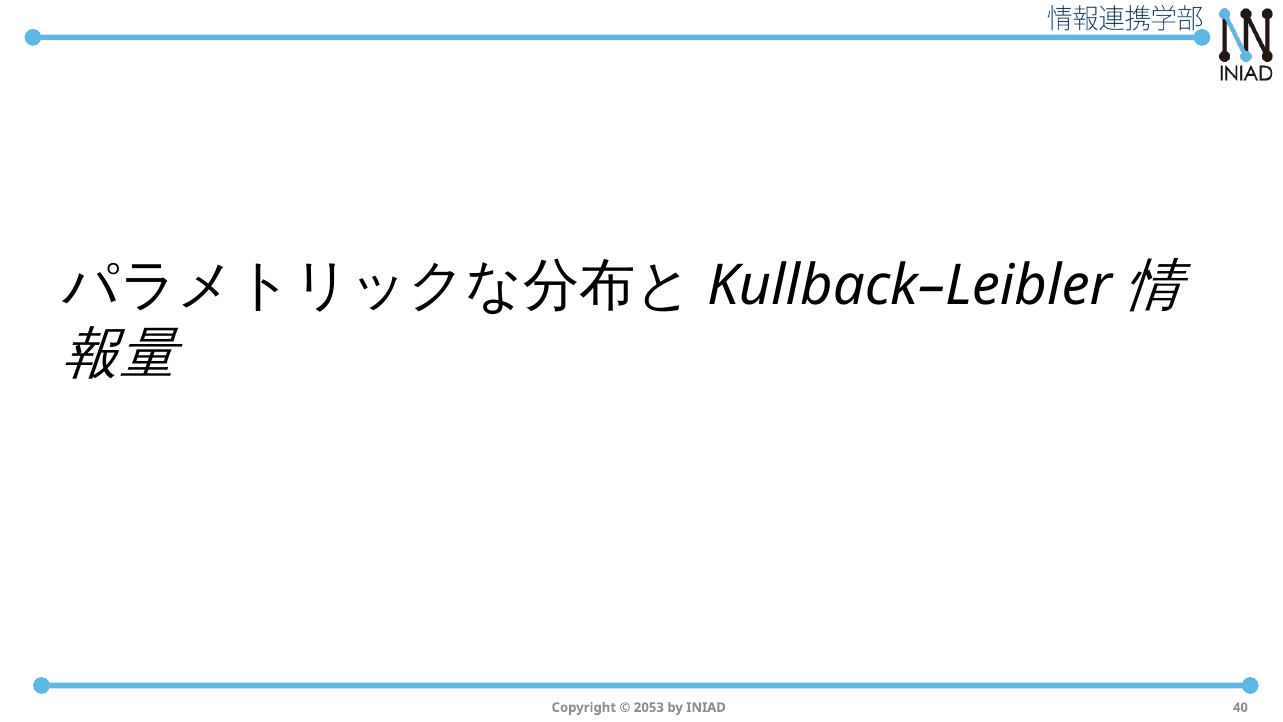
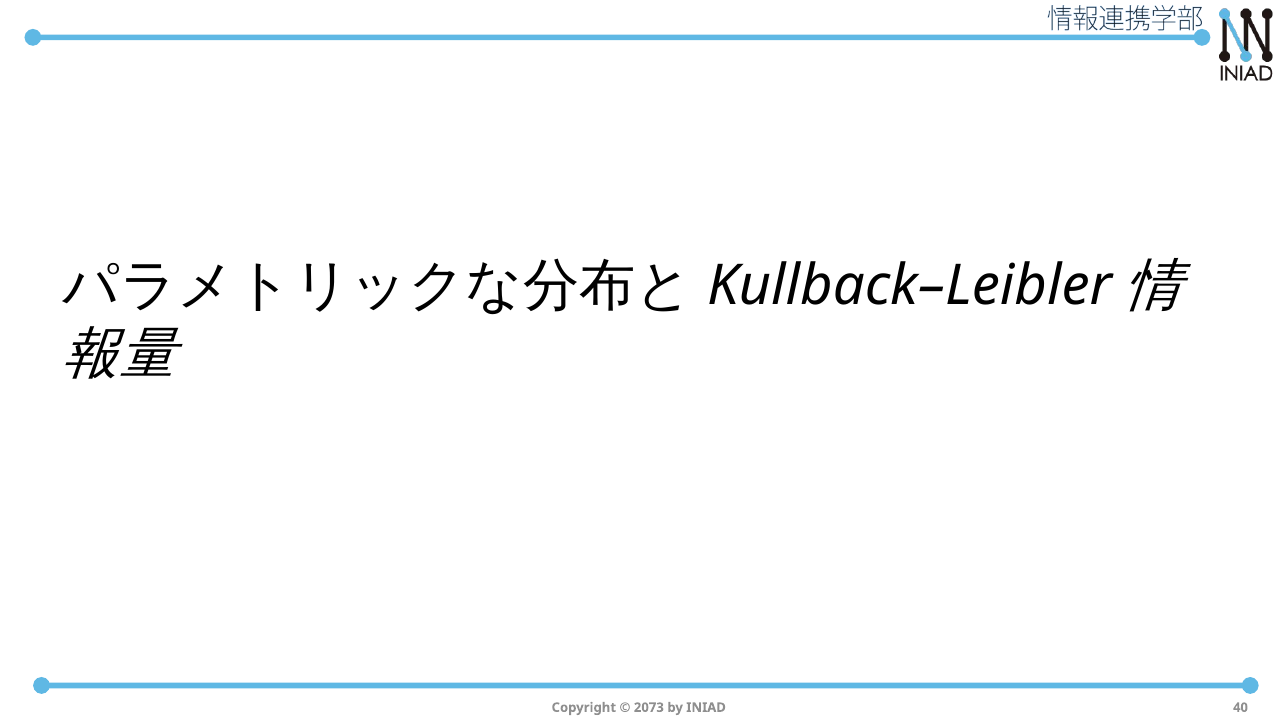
2053: 2053 -> 2073 (649, 707)
